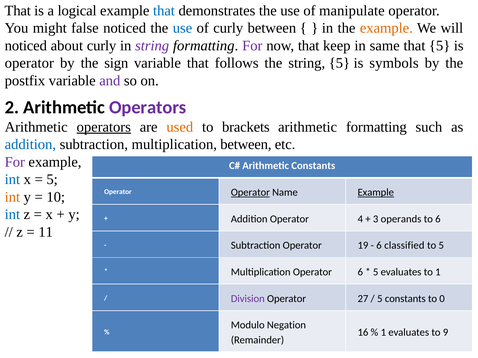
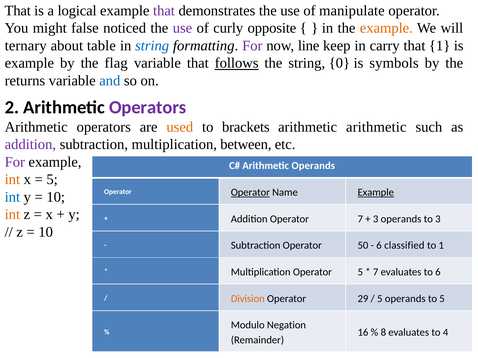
that colour: blue -> purple (164, 11)
use colour: blue -> purple (182, 28)
curly between: between -> opposite (272, 28)
noticed: noticed -> ternary (26, 46)
about curly: curly -> table (101, 46)
string colour: purple -> blue (152, 46)
now that: that -> line (309, 46)
same: same -> carry (385, 46)
that 5: 5 -> 1 (440, 46)
operator: operator -> example (29, 63)
sign: sign -> flag (116, 63)
follows underline: none -> present (237, 63)
string 5: 5 -> 0 (339, 63)
postfix: postfix -> returns (25, 81)
and colour: purple -> blue (110, 81)
operators underline: present -> none (104, 127)
arithmetic formatting: formatting -> arithmetic (376, 127)
addition colour: blue -> purple (30, 145)
Arithmetic Constants: Constants -> Operands (313, 166)
int colour: blue -> orange (12, 180)
int colour: orange -> blue (12, 197)
int colour: blue -> orange (12, 215)
Operator 4: 4 -> 7 (360, 219)
to 6: 6 -> 3 (438, 219)
11: 11 -> 10 (46, 232)
19: 19 -> 50 (363, 246)
to 5: 5 -> 1 (441, 246)
Operator 6: 6 -> 5 (360, 272)
5: 5 -> 7 (376, 272)
to 1: 1 -> 6 (438, 272)
Division colour: purple -> orange (248, 299)
27: 27 -> 29 (363, 299)
5 constants: constants -> operands (405, 299)
to 0: 0 -> 5 (442, 299)
1: 1 -> 8 (383, 333)
9: 9 -> 4 (446, 333)
